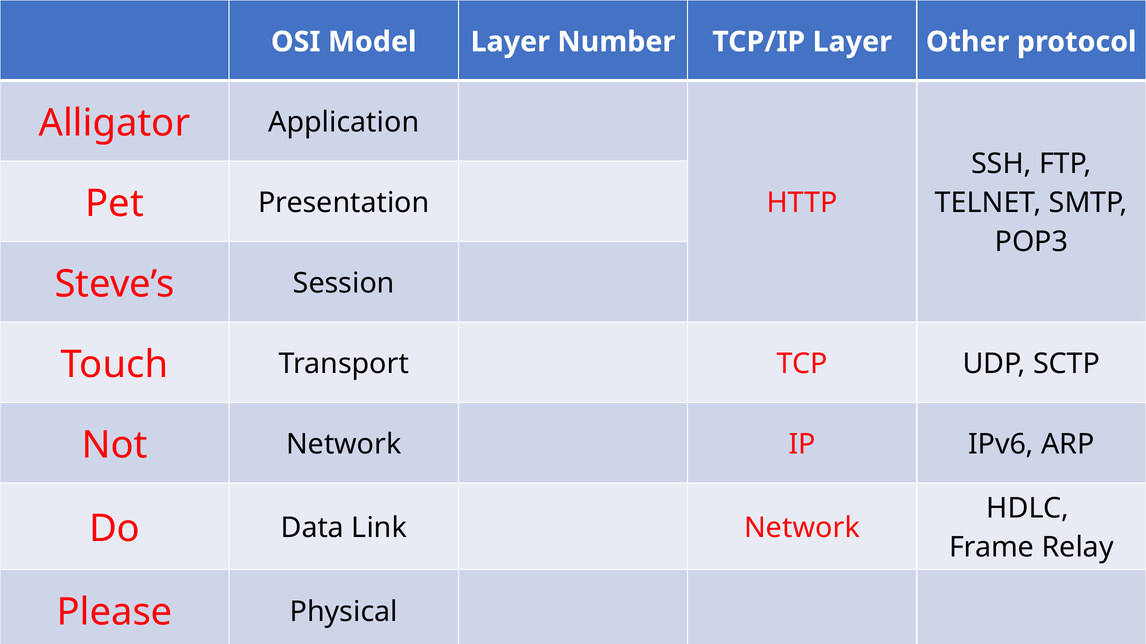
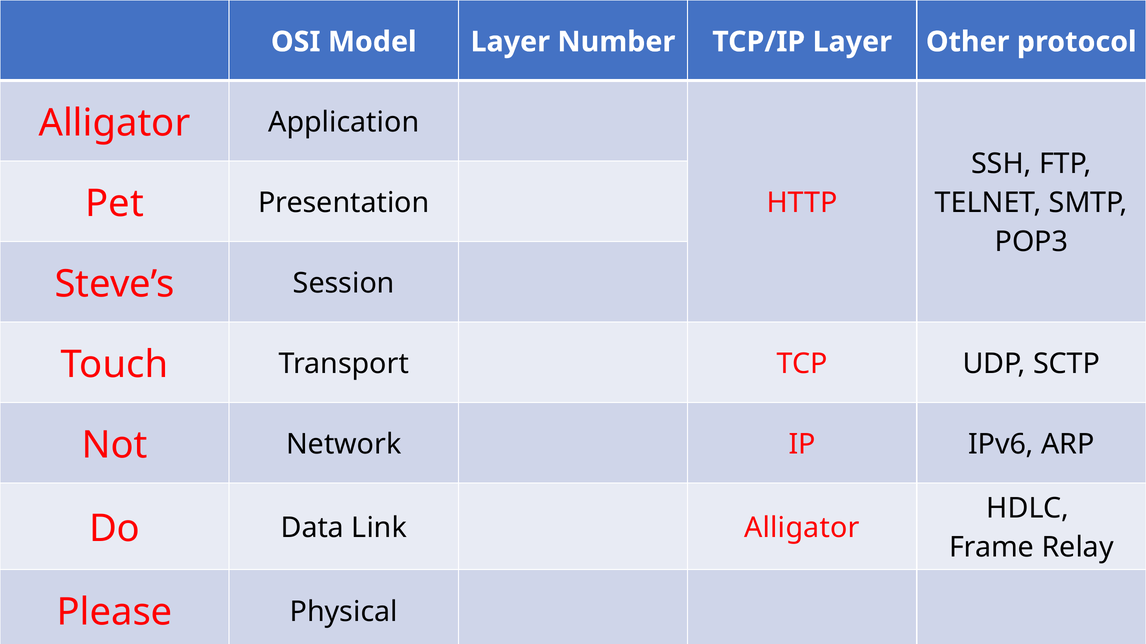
Link Network: Network -> Alligator (802, 528)
